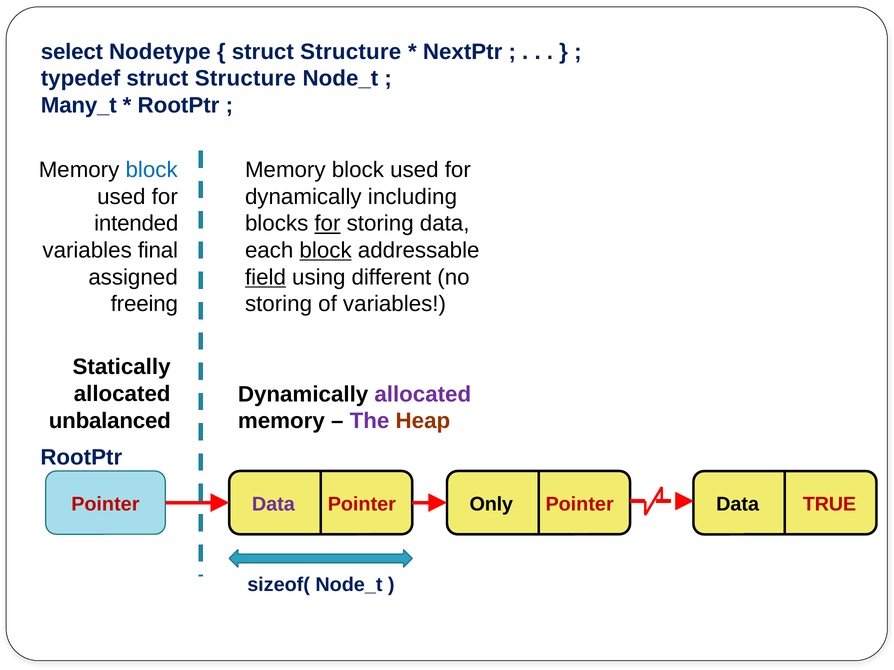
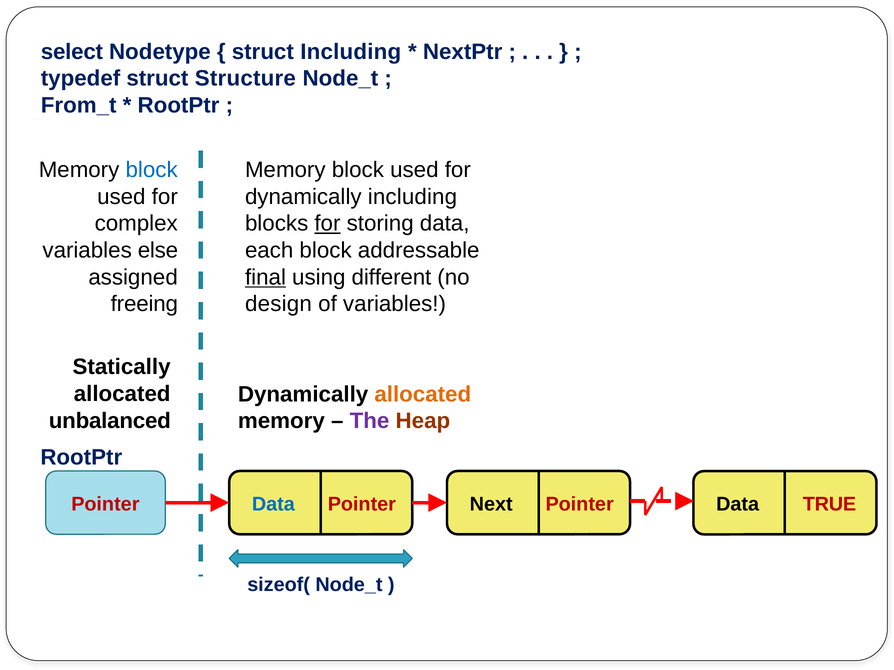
Structure: Structure -> Including (351, 52)
Many_t: Many_t -> From_t (79, 106)
intended: intended -> complex (136, 224)
final: final -> else (158, 251)
block underline: present -> none (326, 251)
field: field -> final (265, 277)
storing: storing -> design (278, 304)
allocated colour: purple -> orange (423, 394)
Data colour: purple -> blue (273, 504)
Only: Only -> Next (491, 504)
